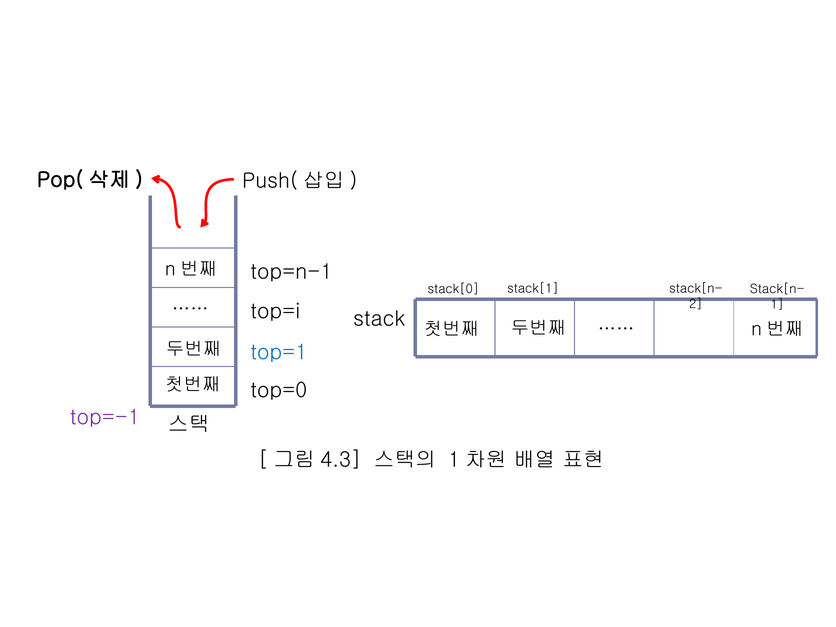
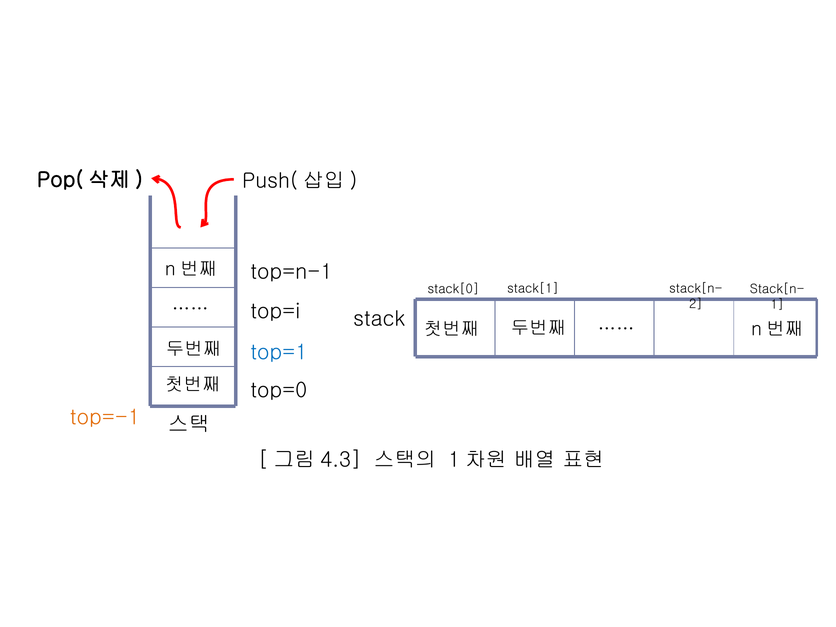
top=-1 colour: purple -> orange (105, 417)
